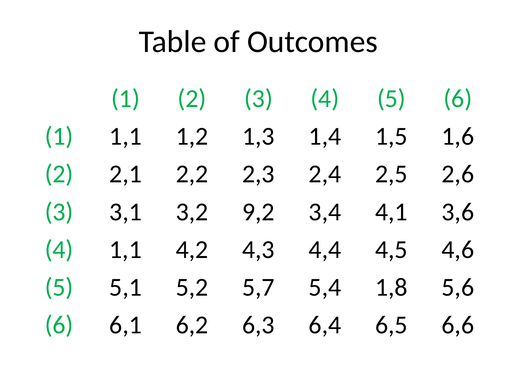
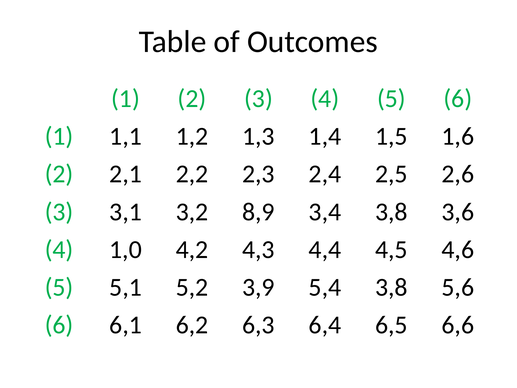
9,2: 9,2 -> 8,9 (258, 212)
3,4 4,1: 4,1 -> 3,8 (391, 212)
4 1,1: 1,1 -> 1,0 (126, 249)
5,7: 5,7 -> 3,9 (258, 287)
5,4 1,8: 1,8 -> 3,8 (391, 287)
